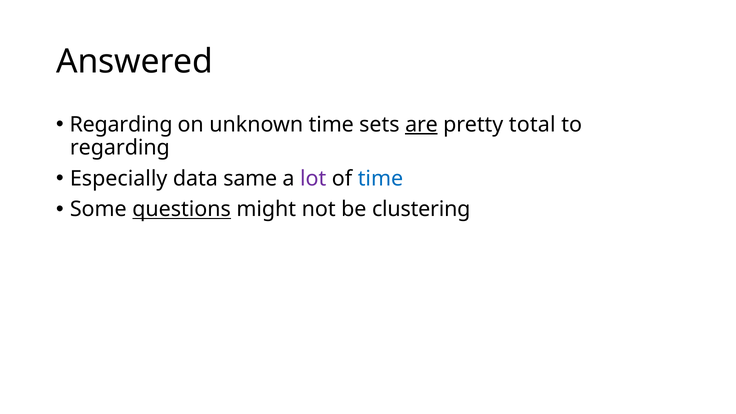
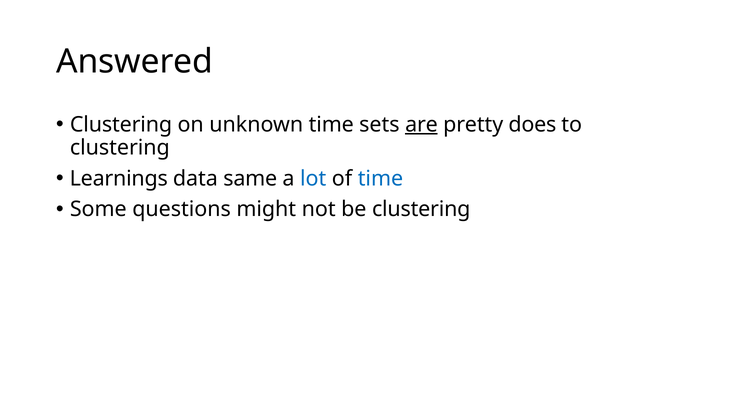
Regarding: Regarding -> Clustering (121, 124)
total: total -> does (532, 124)
regarding: regarding -> clustering (120, 148)
Especially: Especially -> Learnings (119, 178)
lot colour: purple -> blue (313, 178)
questions underline: present -> none (182, 209)
